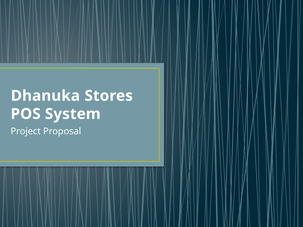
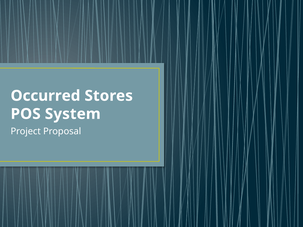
Dhanuka: Dhanuka -> Occurred (45, 96)
